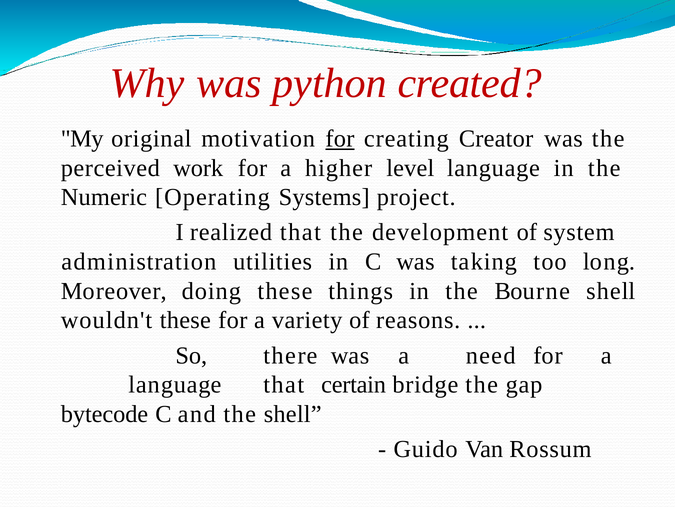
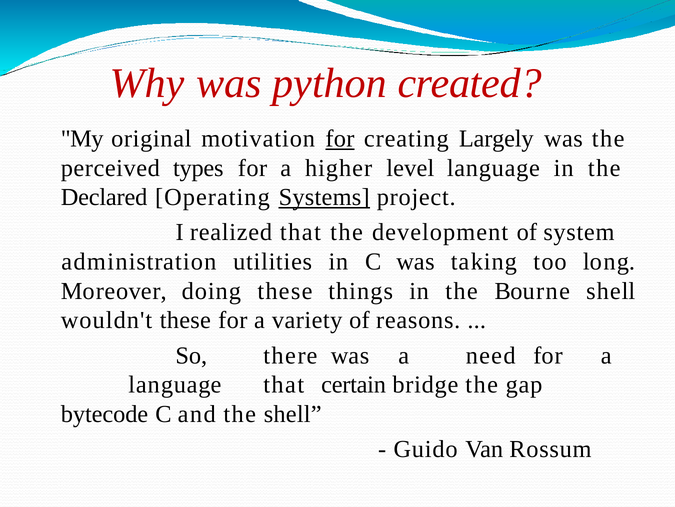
Creator: Creator -> Largely (496, 139)
work: work -> types (198, 168)
Numeric: Numeric -> Declared (104, 197)
Systems underline: none -> present (324, 197)
